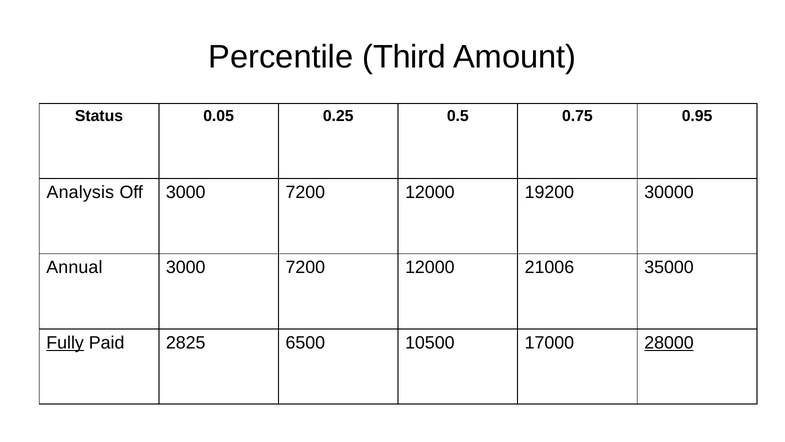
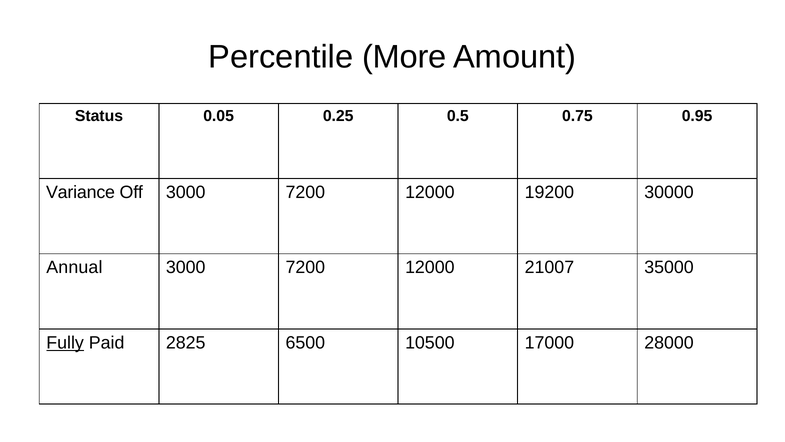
Third: Third -> More (404, 57)
Analysis: Analysis -> Variance (81, 192)
21006: 21006 -> 21007 (549, 267)
28000 underline: present -> none (669, 342)
